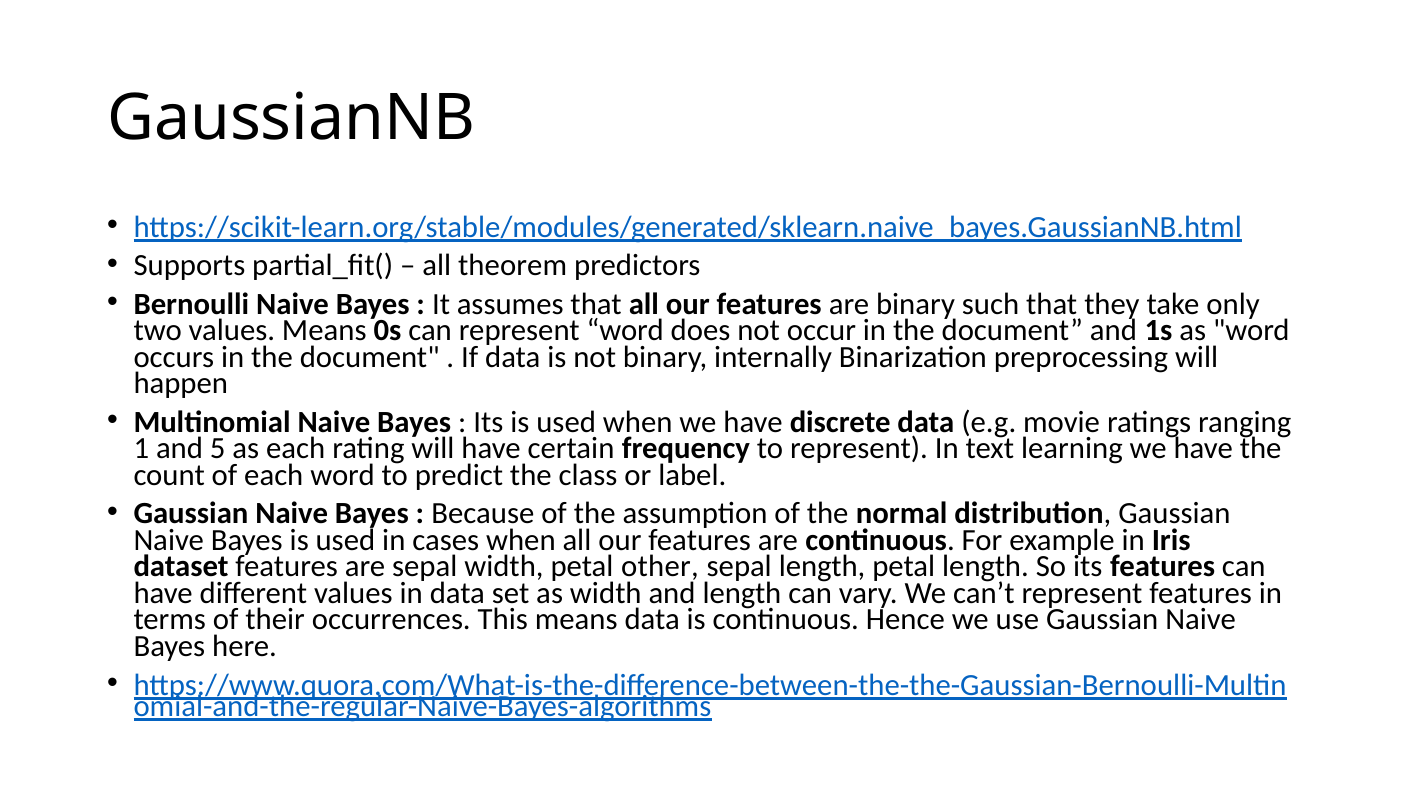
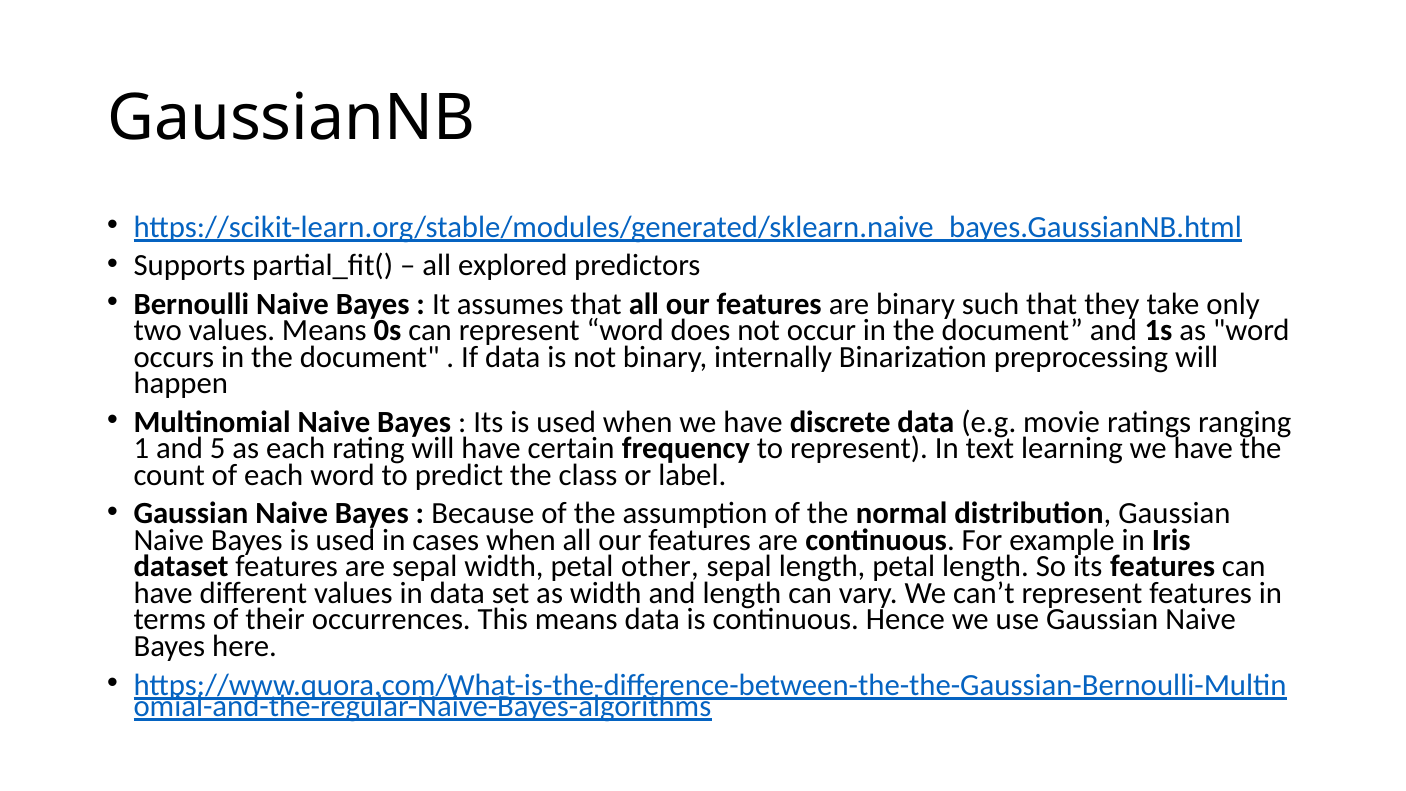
theorem: theorem -> explored (513, 266)
